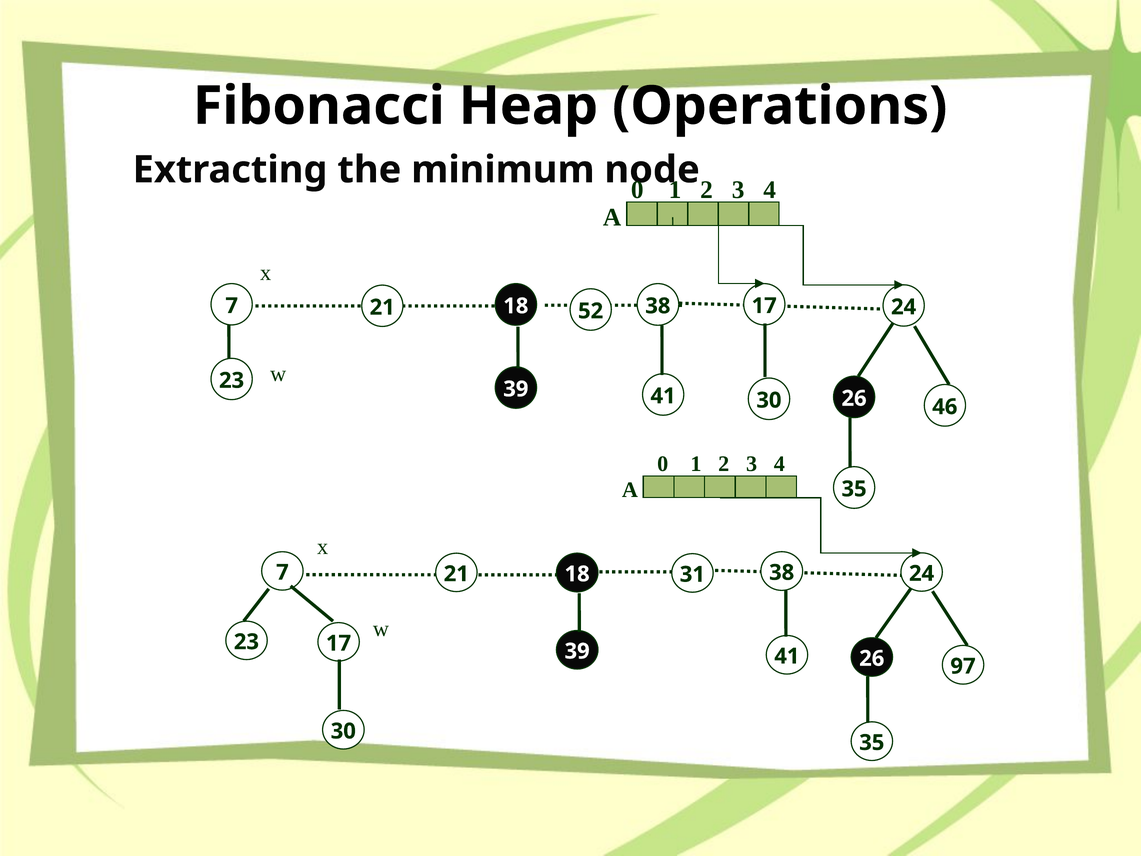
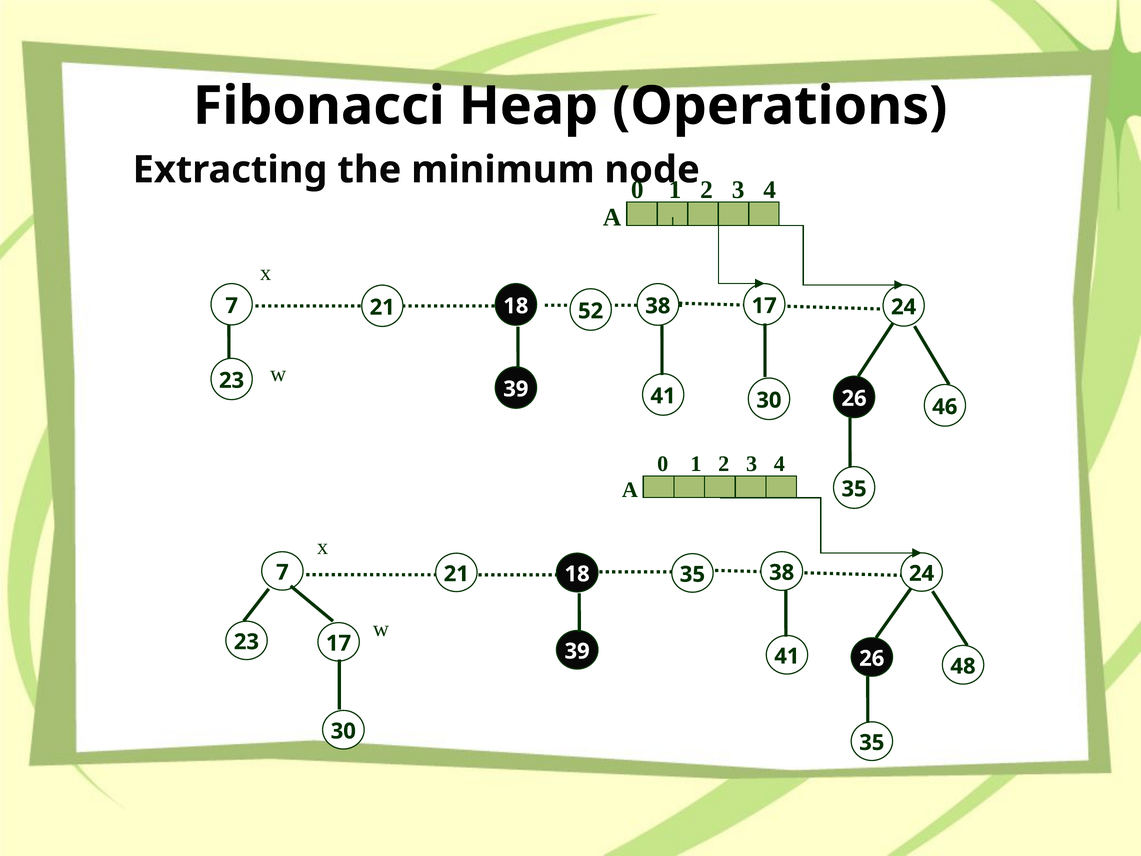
21 31: 31 -> 35 (692, 574)
97: 97 -> 48 (963, 666)
